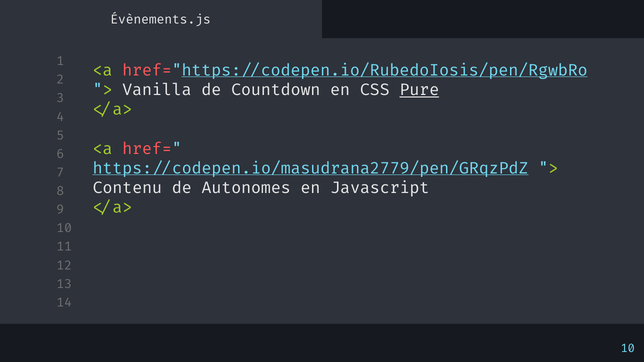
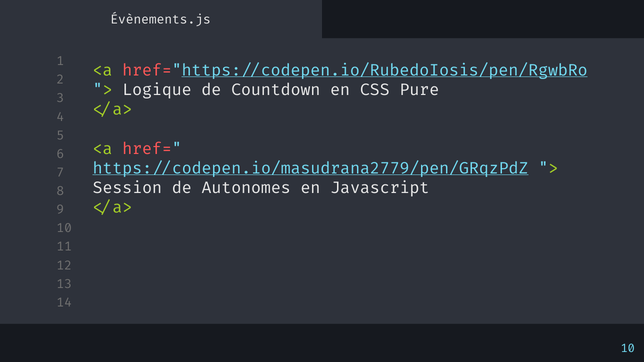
Vanilla: Vanilla -> Logique (157, 90)
Pure underline: present -> none (419, 90)
Contenu: Contenu -> Session (127, 188)
